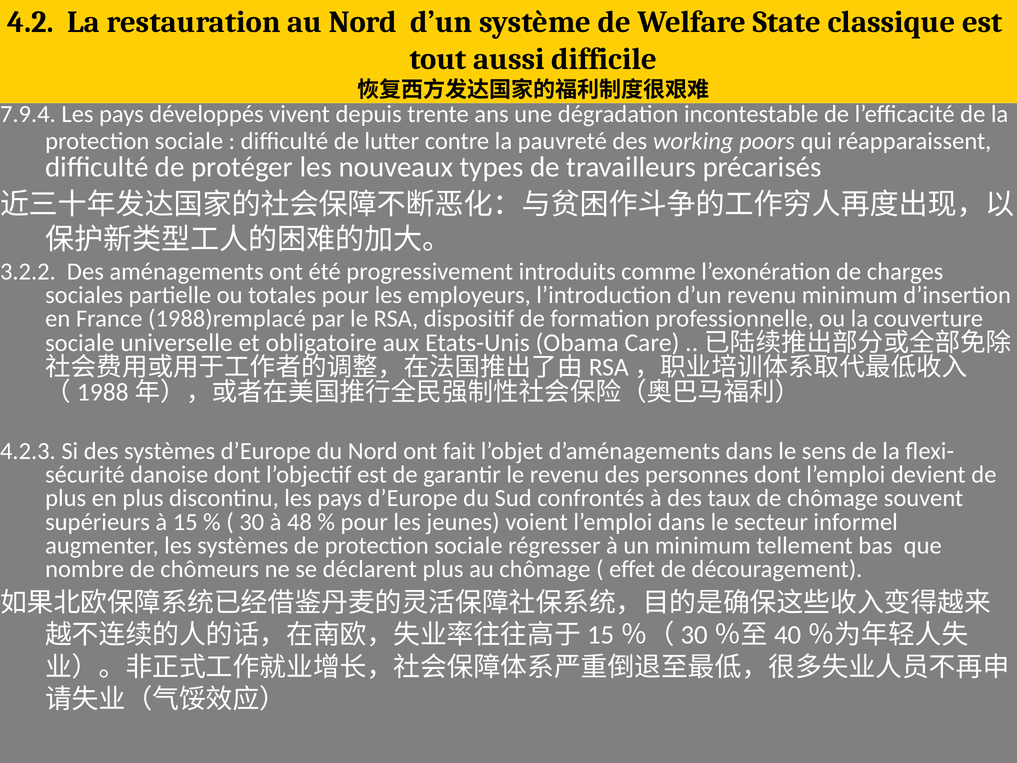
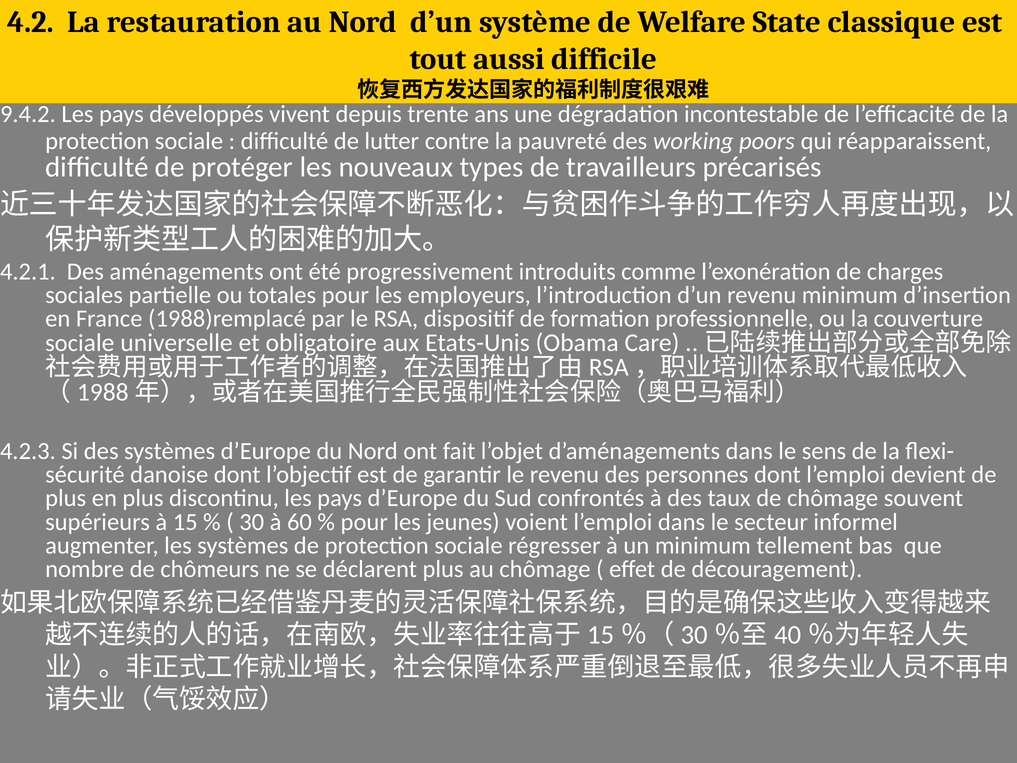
7.9.4: 7.9.4 -> 9.4.2 (28, 114)
3.2.2: 3.2.2 -> 4.2.1 (28, 271)
48: 48 -> 60 (300, 522)
